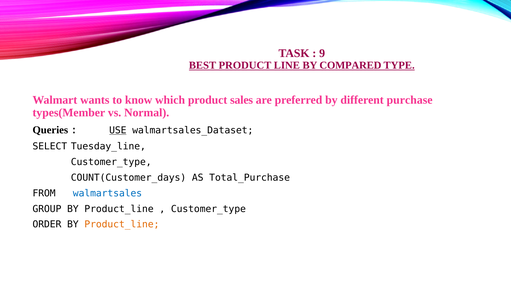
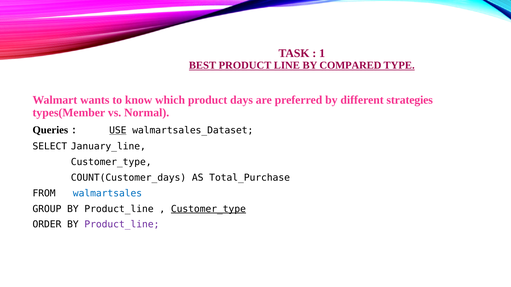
9: 9 -> 1 (322, 53)
sales: sales -> days (242, 100)
purchase: purchase -> strategies (410, 100)
Tuesday_line: Tuesday_line -> January_line (108, 146)
Customer_type underline: none -> present (208, 209)
Product_line colour: orange -> purple (122, 225)
